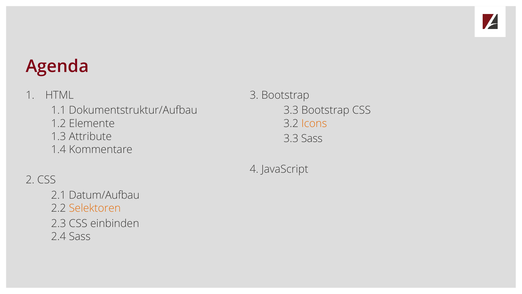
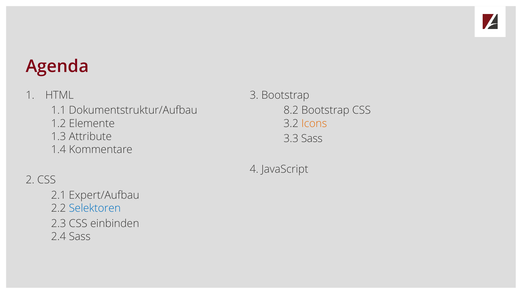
3.3: 3.3 -> 8.2 (291, 110)
Datum/Aufbau: Datum/Aufbau -> Expert/Aufbau (104, 195)
Selektoren colour: orange -> blue (95, 208)
